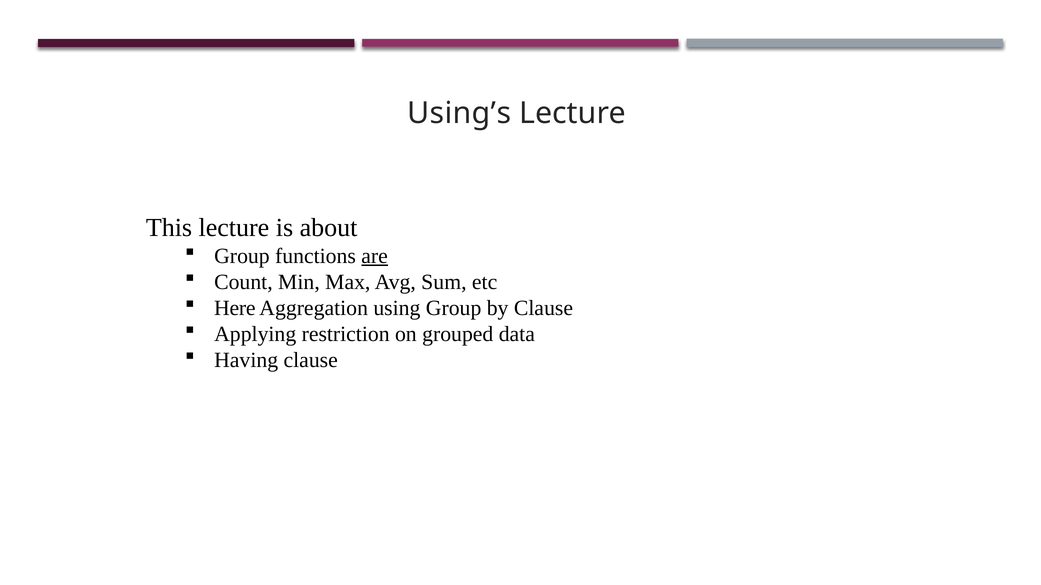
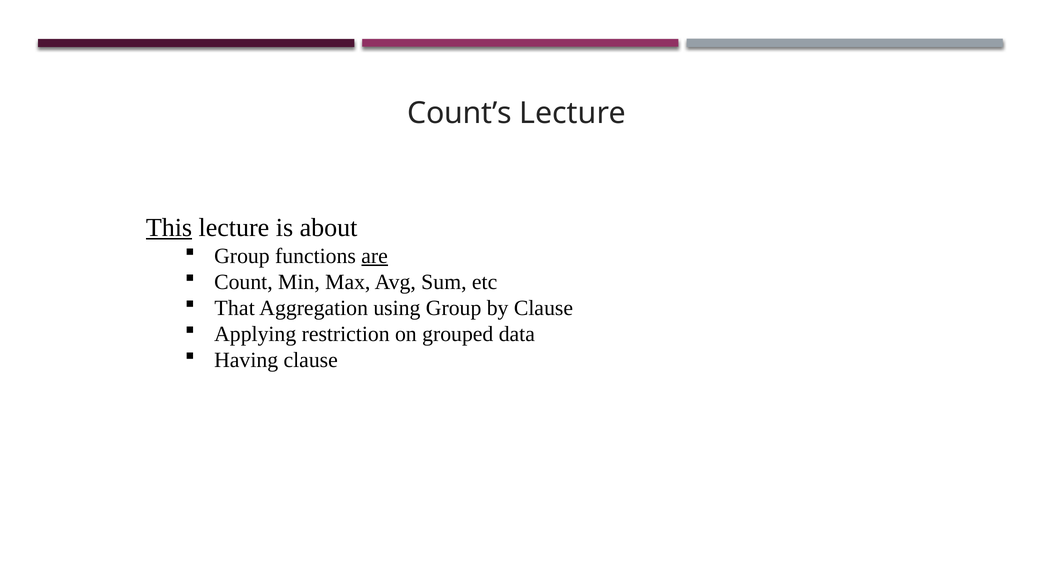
Using’s: Using’s -> Count’s (460, 113)
This underline: none -> present (169, 228)
Here: Here -> That (235, 308)
